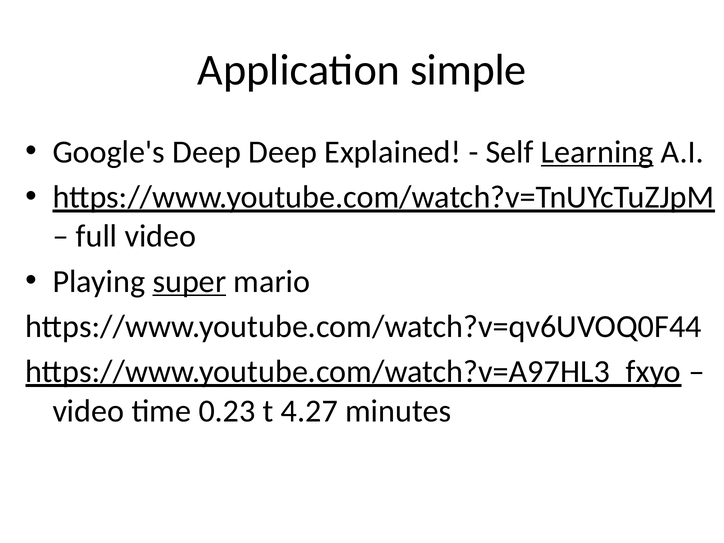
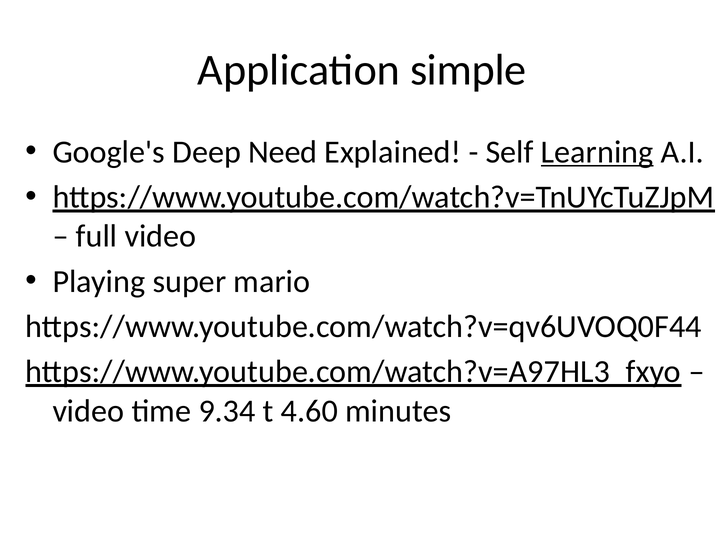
Deep Deep: Deep -> Need (283, 152)
super underline: present -> none (189, 281)
0.23: 0.23 -> 9.34 (227, 411)
4.27: 4.27 -> 4.60 (309, 411)
